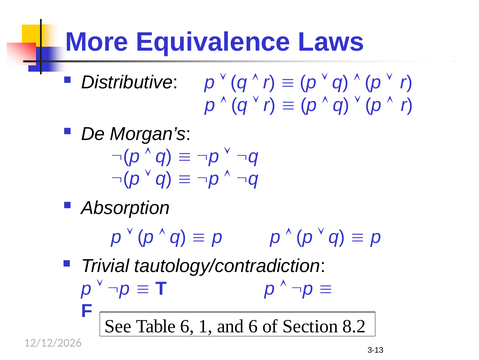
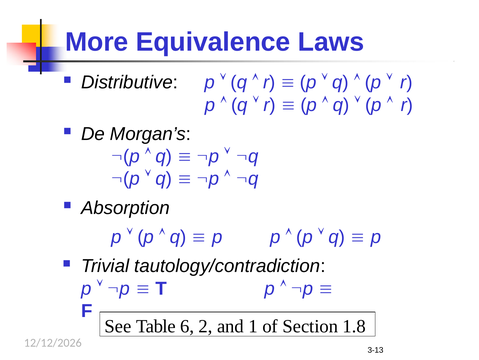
1: 1 -> 2 (206, 326)
and 6: 6 -> 1 (253, 326)
8.2: 8.2 -> 1.8 (354, 326)
